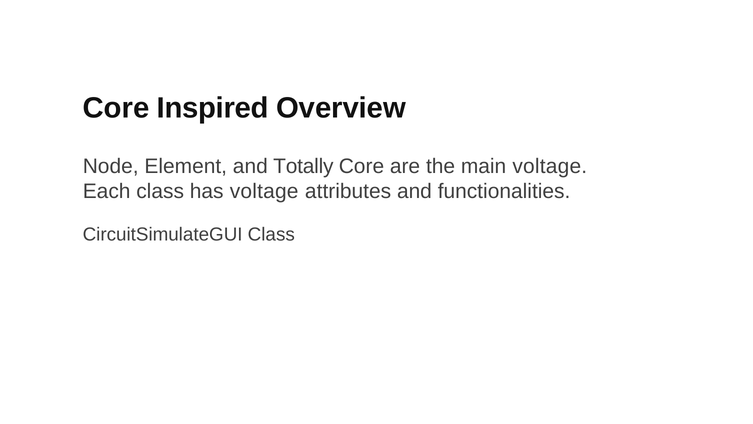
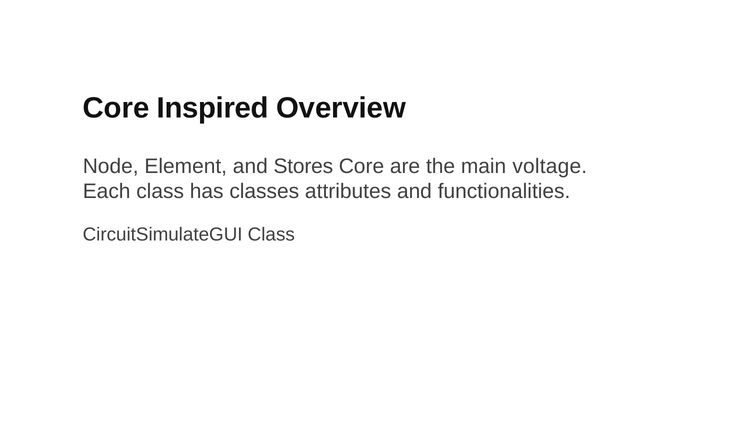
Totally: Totally -> Stores (303, 166)
has voltage: voltage -> classes (264, 191)
